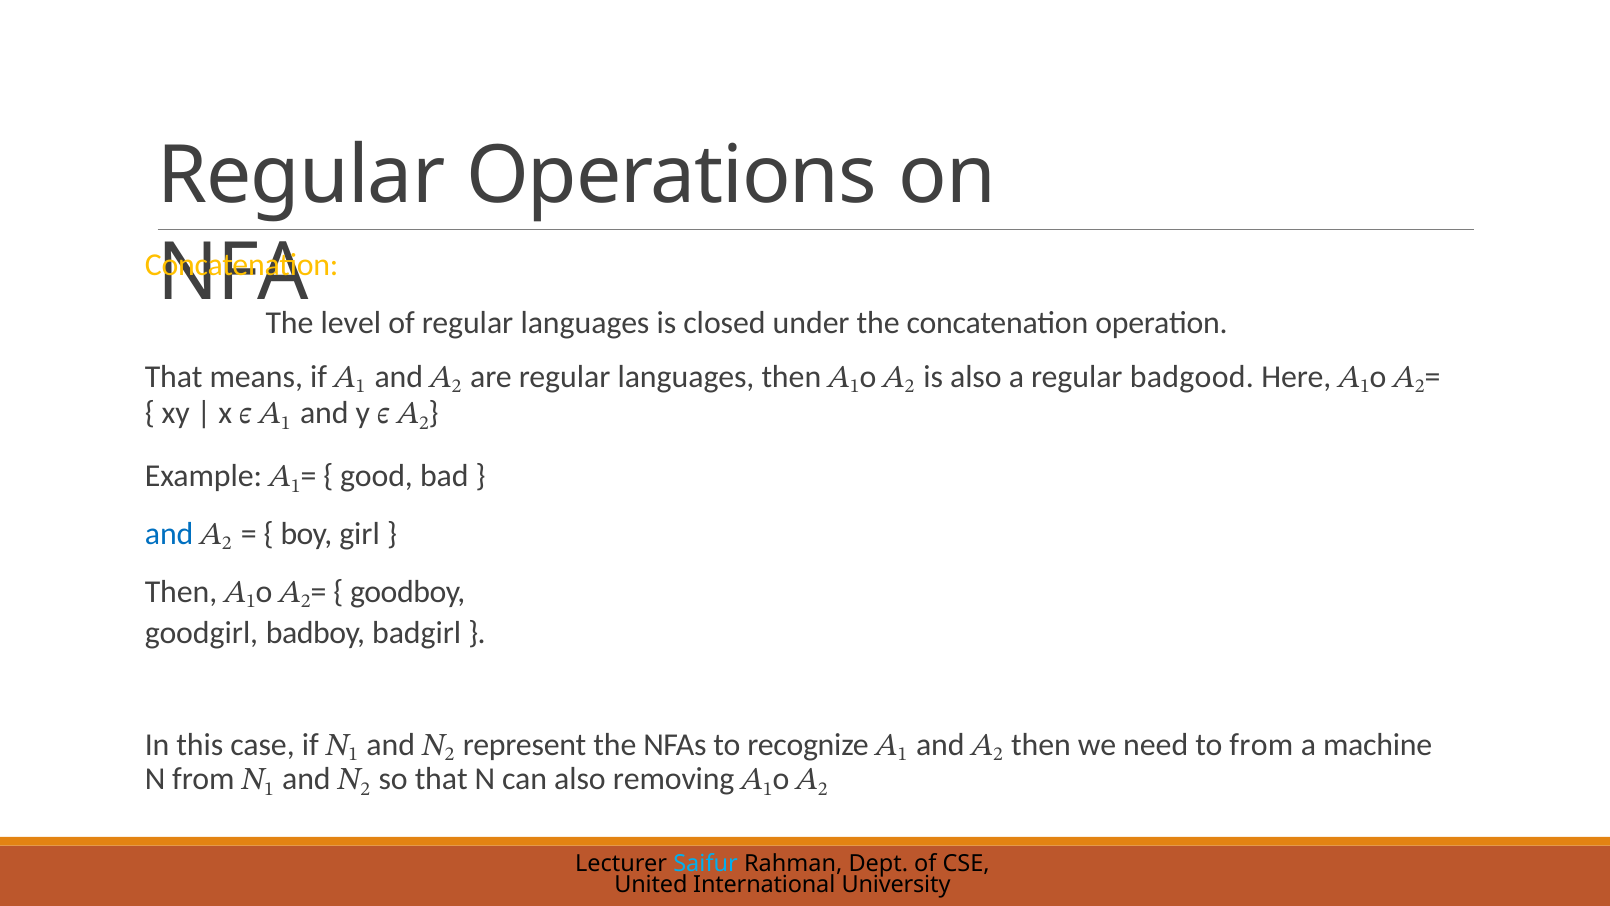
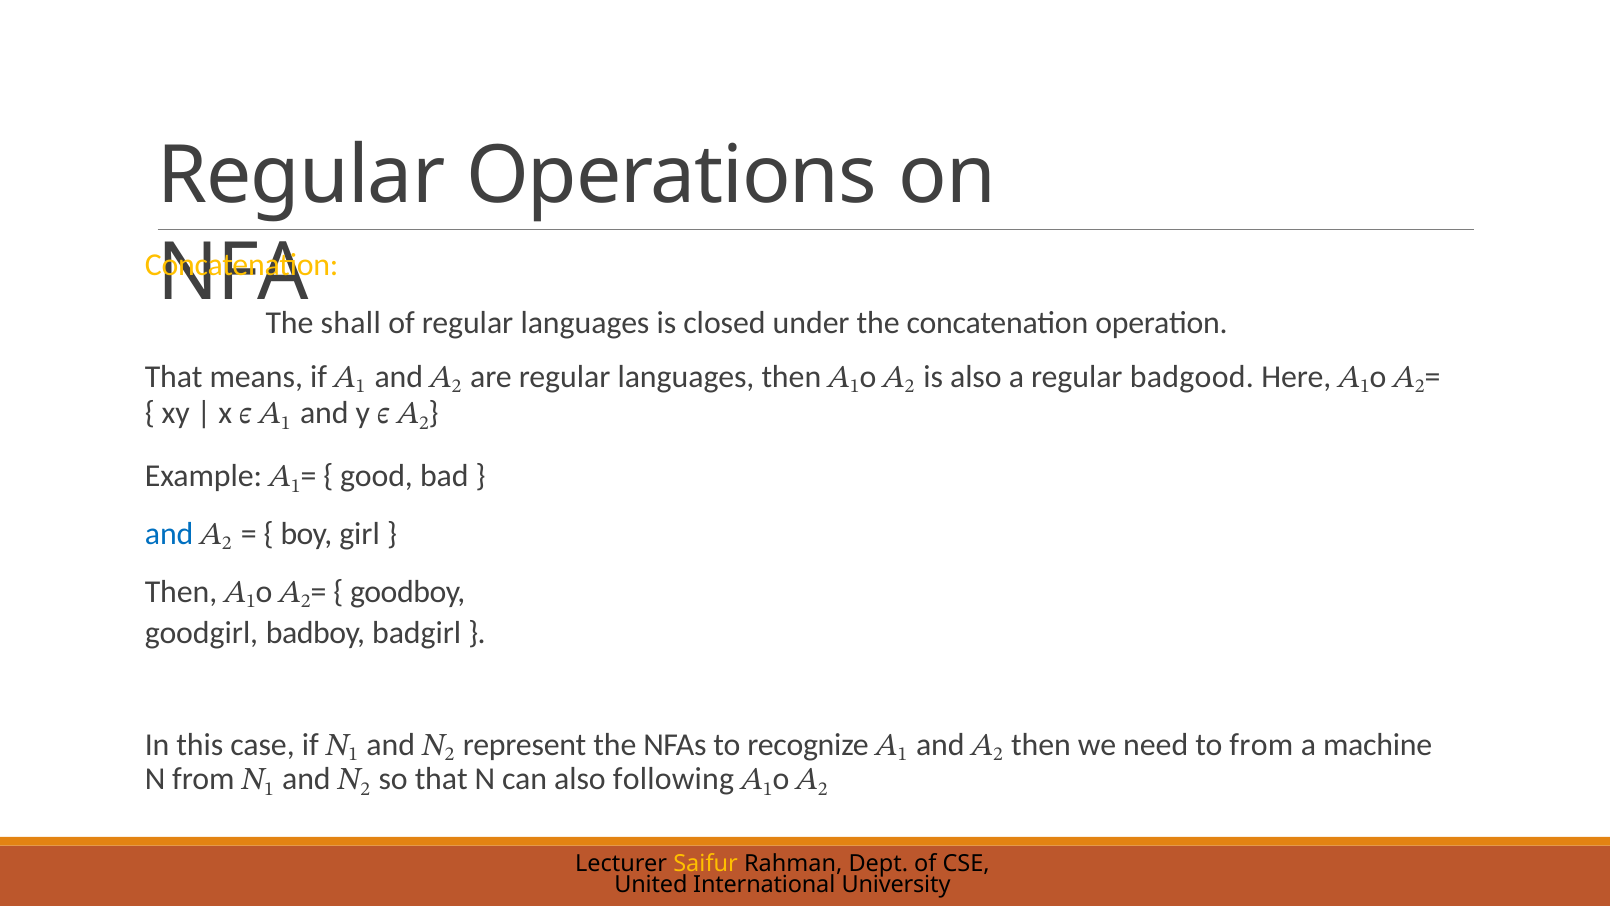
level: level -> shall (351, 323)
removing: removing -> following (674, 779)
Saifur colour: light blue -> yellow (706, 864)
